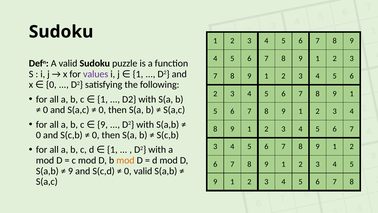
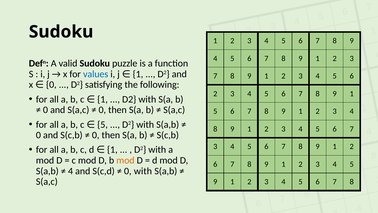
values colour: purple -> blue (96, 74)
c 9: 9 -> 5 (103, 124)
9: 9 -> 4 (71, 171)
0 valid: valid -> with (143, 171)
